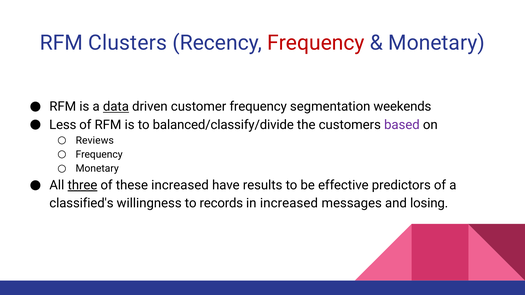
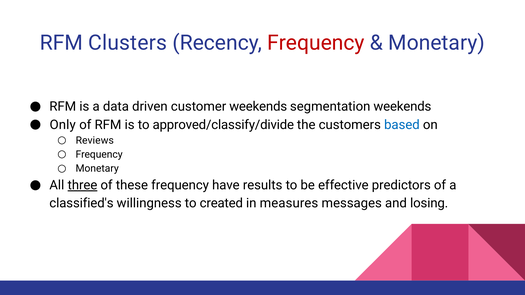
data underline: present -> none (116, 107)
customer frequency: frequency -> weekends (258, 107)
Less: Less -> Only (63, 125)
balanced/classify/divide: balanced/classify/divide -> approved/classify/divide (223, 125)
based colour: purple -> blue (402, 125)
these increased: increased -> frequency (180, 185)
records: records -> created (221, 203)
in increased: increased -> measures (289, 203)
